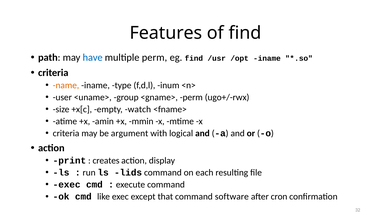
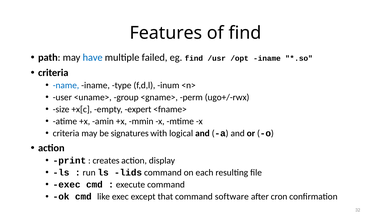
multiple perm: perm -> failed (155, 58)
name colour: orange -> blue (66, 85)
watch: watch -> expert (138, 109)
argument: argument -> signatures (130, 133)
